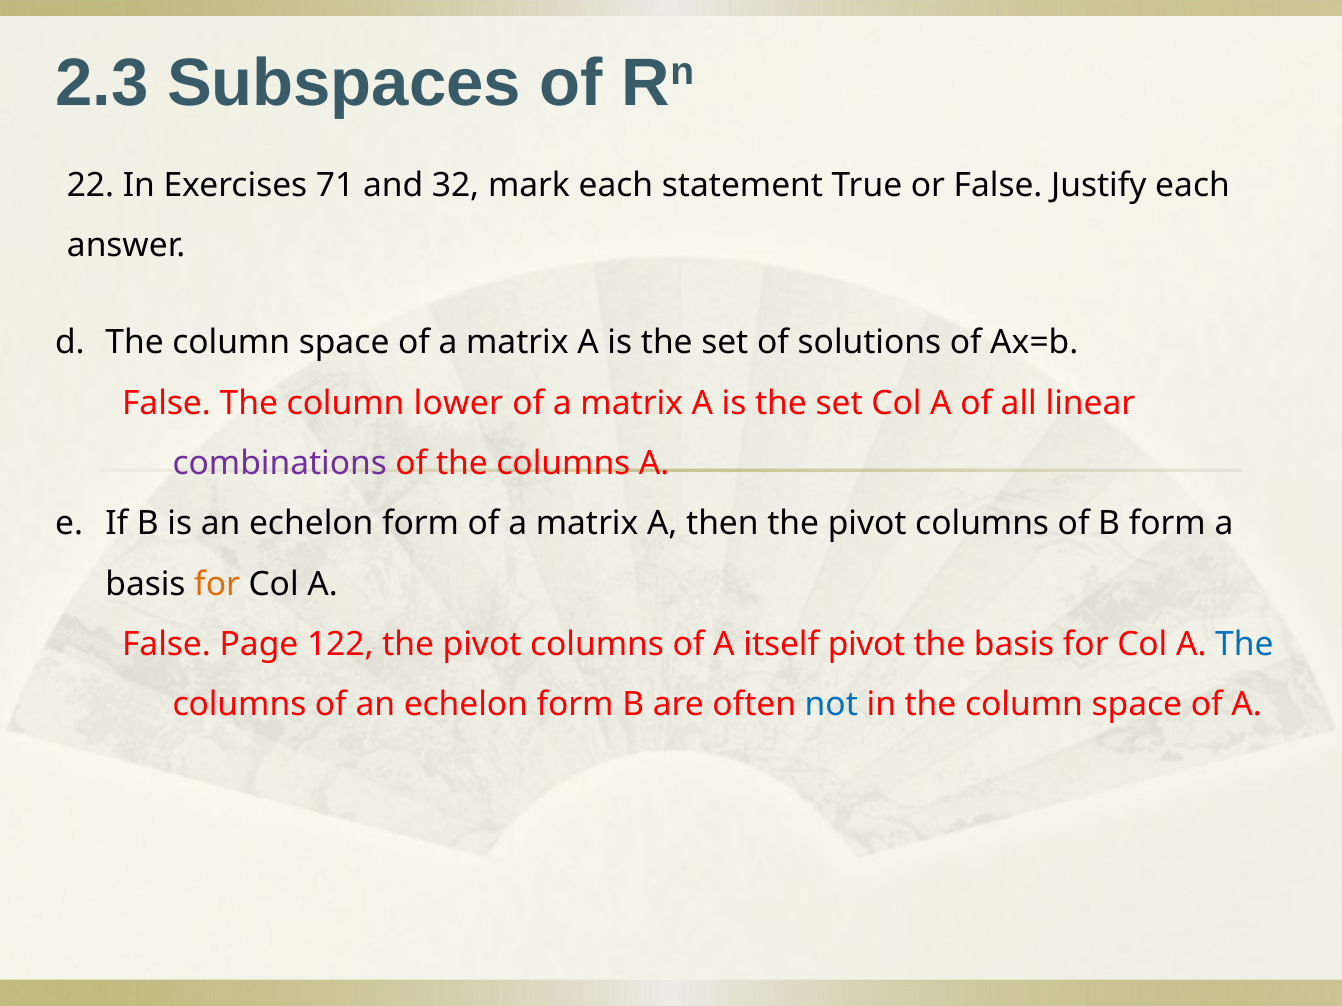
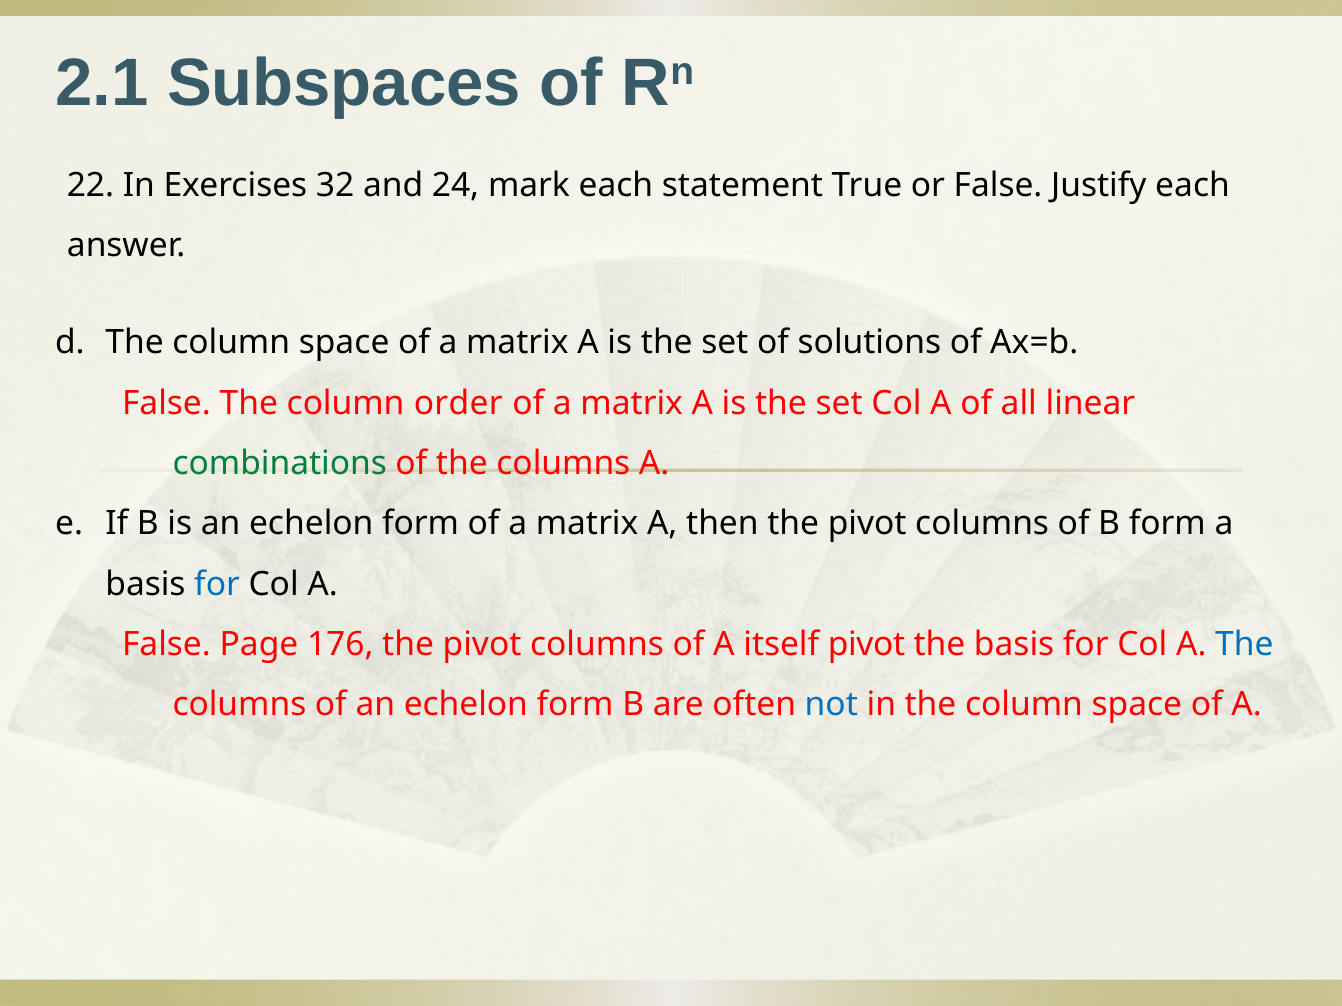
2.3: 2.3 -> 2.1 (102, 83)
71: 71 -> 32 (335, 185)
32: 32 -> 24 (456, 185)
lower: lower -> order (458, 403)
combinations colour: purple -> green (280, 464)
for colour: orange -> blue (217, 584)
122: 122 -> 176 (340, 645)
